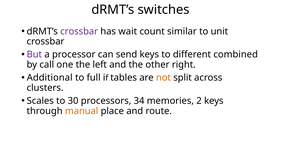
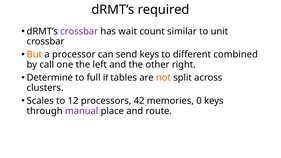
switches: switches -> required (164, 10)
But colour: purple -> orange (34, 55)
Additional: Additional -> Determine (50, 78)
30: 30 -> 12 (73, 101)
34: 34 -> 42 (139, 101)
2: 2 -> 0 (199, 101)
manual colour: orange -> purple (82, 111)
